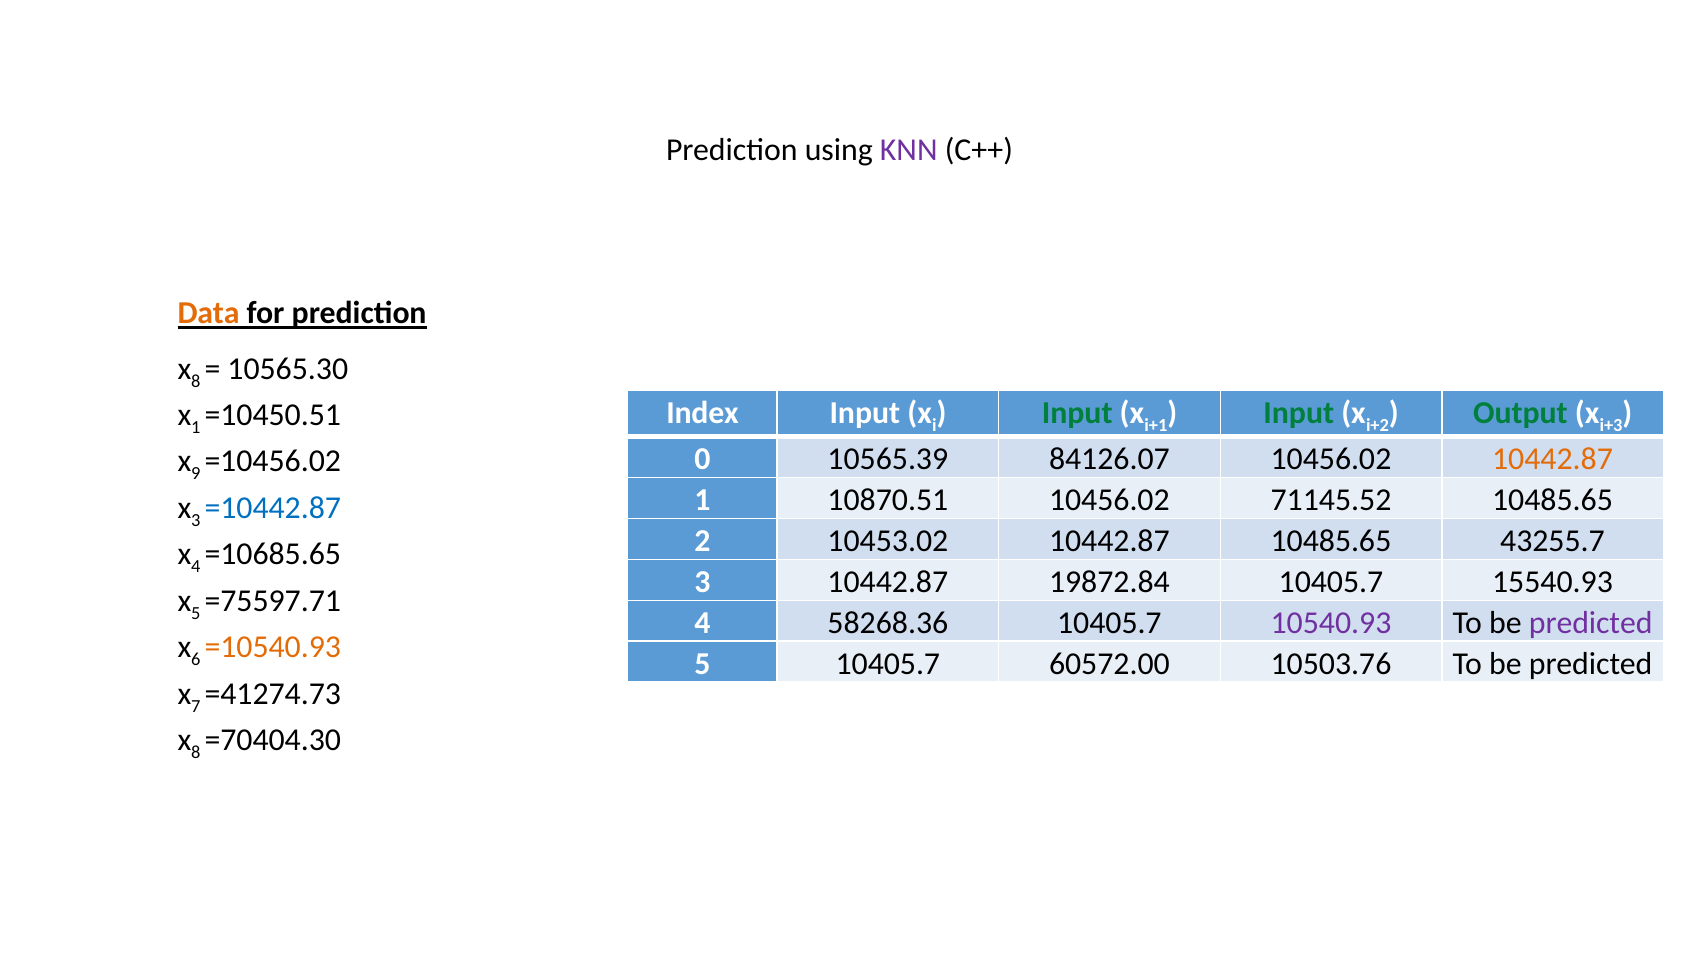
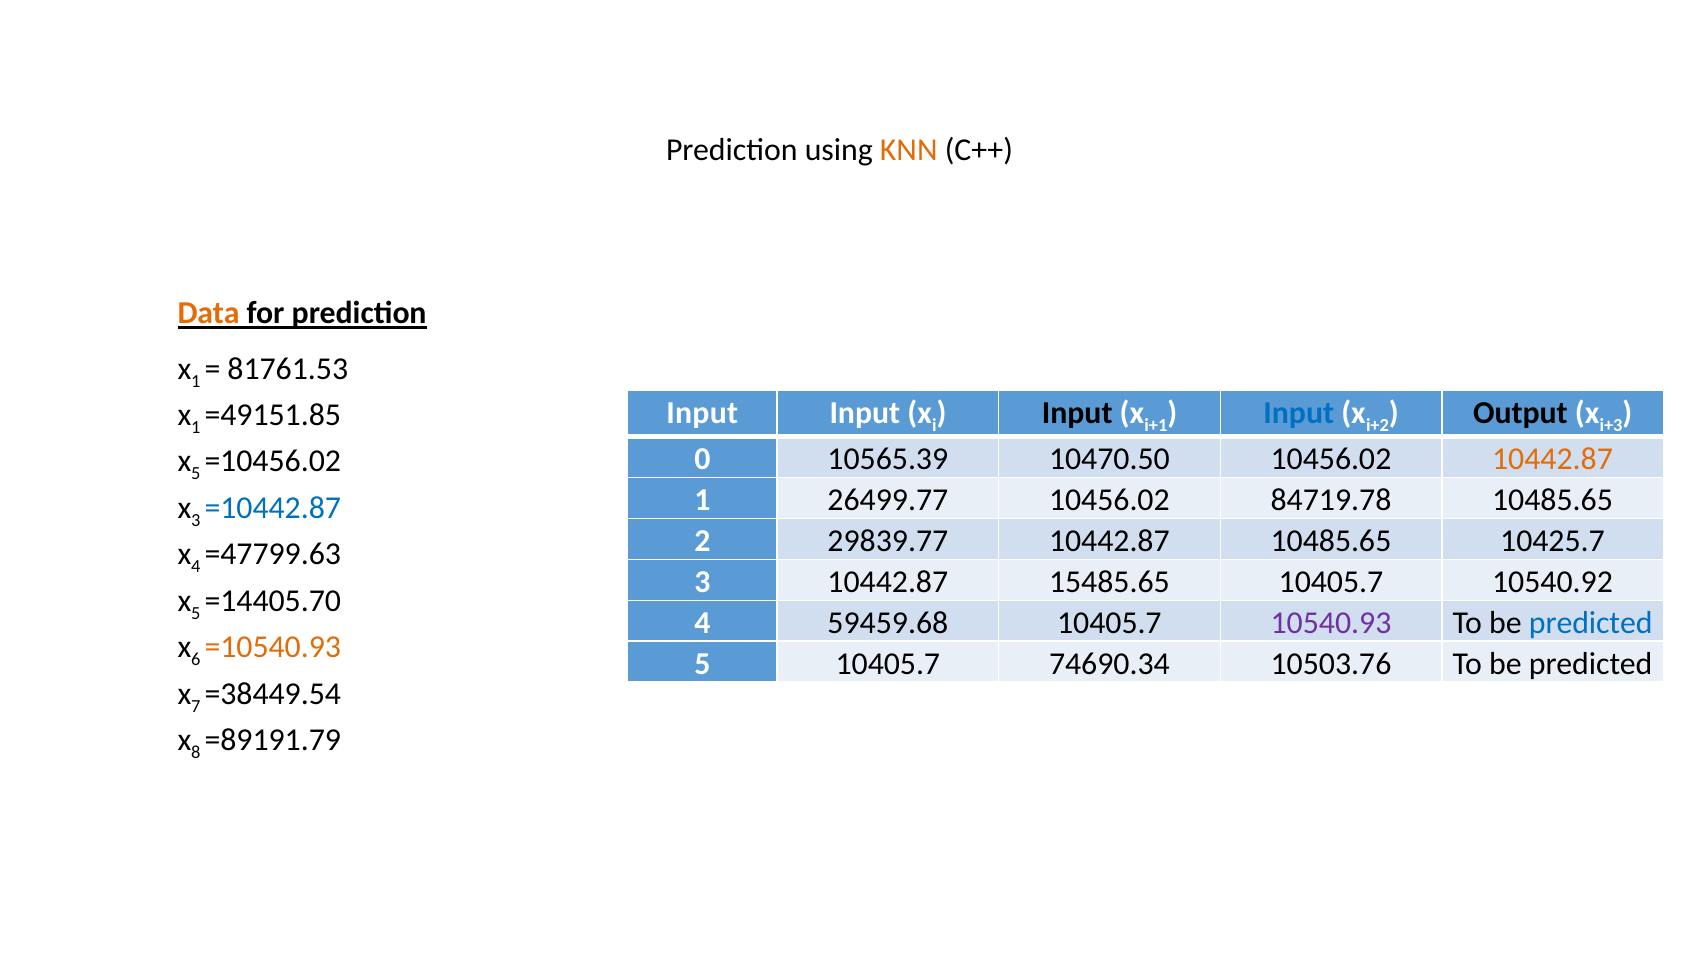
KNN colour: purple -> orange (909, 150)
8: 8 -> 1 (196, 381)
10565.30: 10565.30 -> 81761.53 (288, 369)
Index: Index -> Input (702, 413)
Input colour: green -> black (1077, 413)
Input colour: green -> blue (1299, 413)
Output colour: green -> black (1520, 413)
=10450.51: =10450.51 -> =49151.85 (273, 415)
84126.07: 84126.07 -> 10470.50 (1109, 459)
9: 9 -> 5 (196, 474)
10870.51: 10870.51 -> 26499.77 (888, 500)
71145.52: 71145.52 -> 84719.78 (1331, 500)
10453.02: 10453.02 -> 29839.77 (888, 541)
43255.7: 43255.7 -> 10425.7 (1552, 541)
=10685.65: =10685.65 -> =47799.63 (273, 554)
19872.84: 19872.84 -> 15485.65 (1109, 582)
15540.93: 15540.93 -> 10540.92 (1553, 582)
=75597.71: =75597.71 -> =14405.70 (273, 601)
58268.36: 58268.36 -> 59459.68 (888, 623)
predicted colour: purple -> blue (1591, 623)
60572.00: 60572.00 -> 74690.34 (1109, 664)
=41274.73: =41274.73 -> =38449.54 (273, 694)
=70404.30: =70404.30 -> =89191.79 (273, 740)
